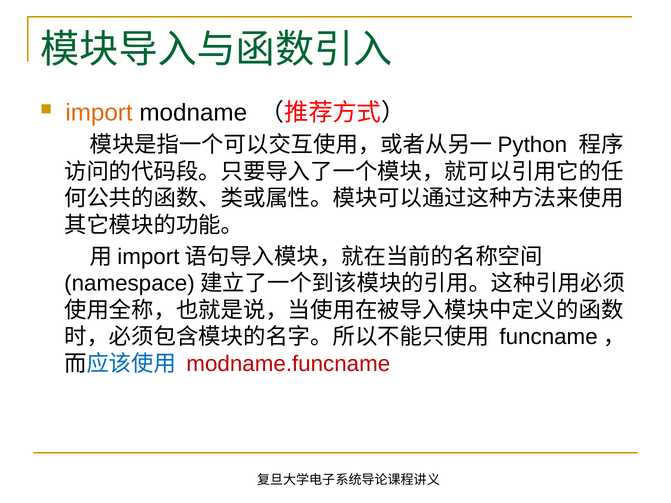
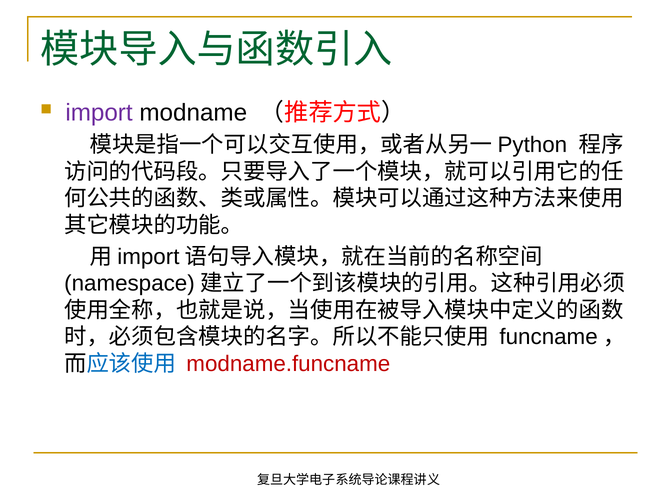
import colour: orange -> purple (99, 113)
